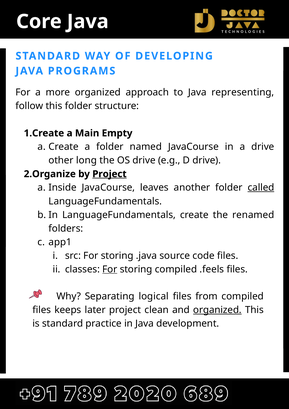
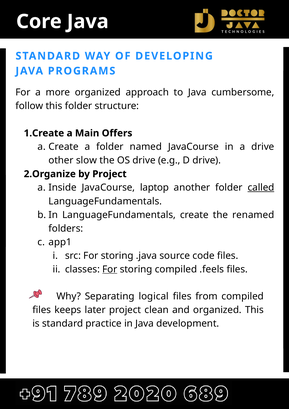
representing: representing -> cumbersome (243, 92)
Empty: Empty -> Offers (117, 133)
long: long -> slow (86, 160)
Project underline: present -> none (109, 174)
leaves: leaves -> laptop (154, 188)
organized underline: present -> none (217, 310)
